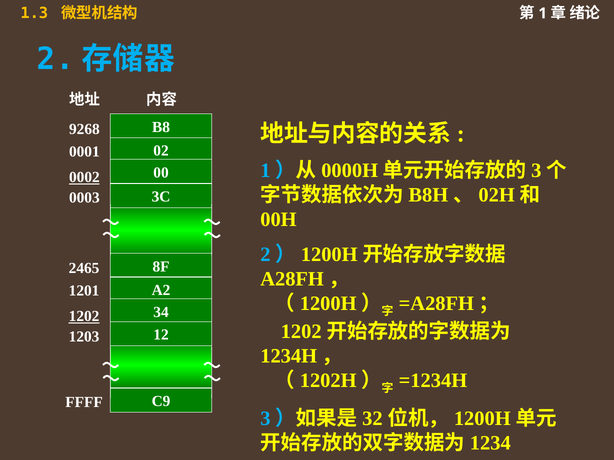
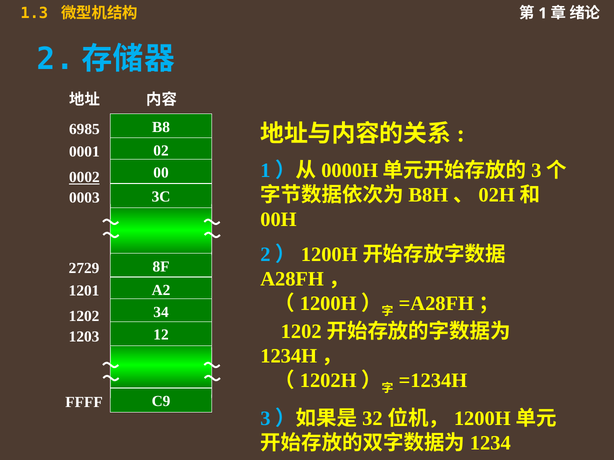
9268: 9268 -> 6985 (84, 130)
2465: 2465 -> 2729 (84, 269)
1202 underline: present -> none (84, 317)
